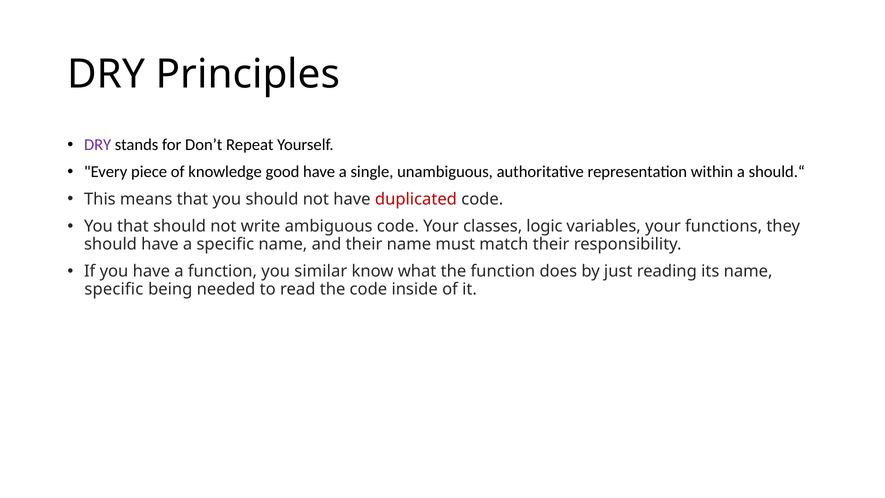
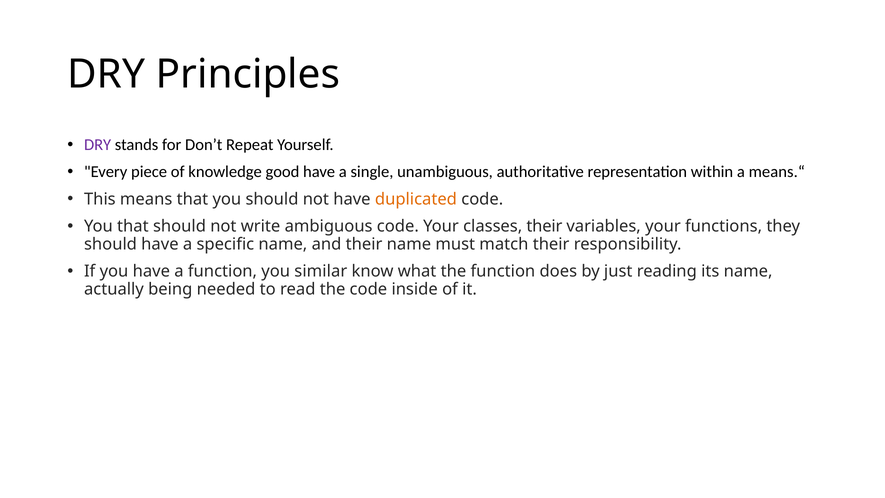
should.“: should.“ -> means.“ (777, 172)
duplicated colour: red -> orange (416, 199)
classes logic: logic -> their (544, 226)
specific: specific -> actually (114, 289)
